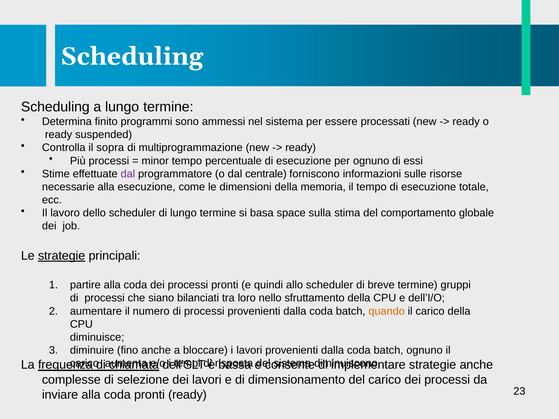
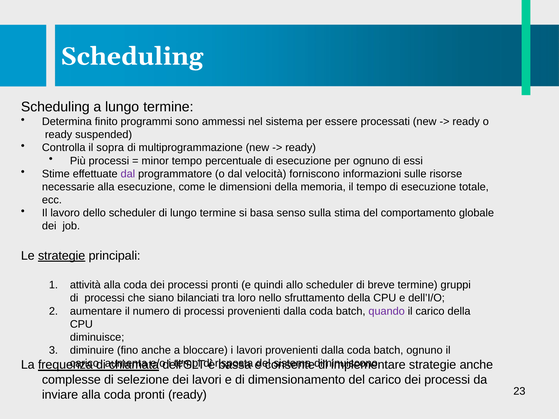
centrale: centrale -> velocità (266, 174)
space: space -> senso (291, 213)
partire: partire -> attività (85, 285)
quando colour: orange -> purple (387, 311)
